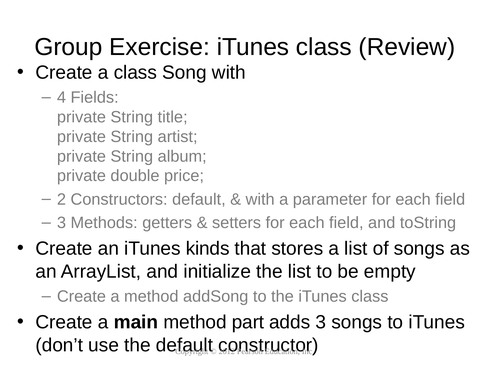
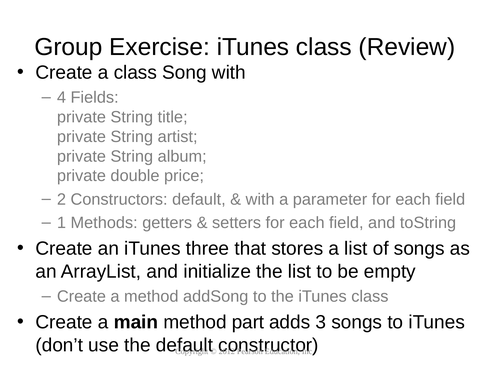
3: 3 -> 1 (62, 222)
kinds: kinds -> three (208, 248)
